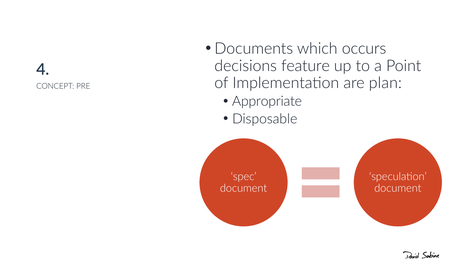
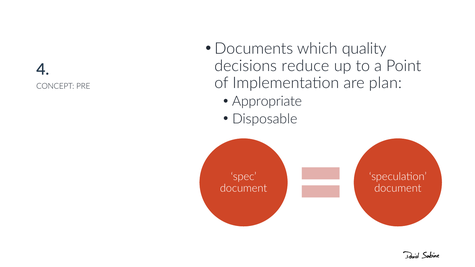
occurs: occurs -> quality (364, 49)
feature: feature -> reduce (305, 66)
